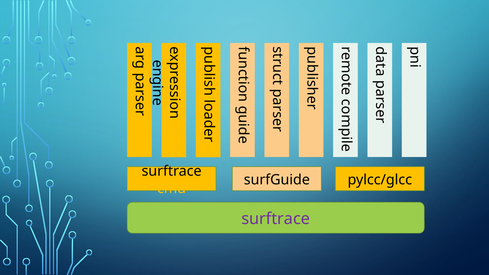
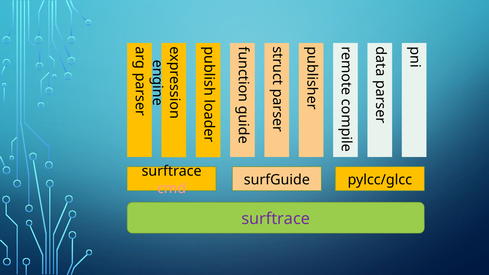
cmd colour: yellow -> pink (172, 188)
